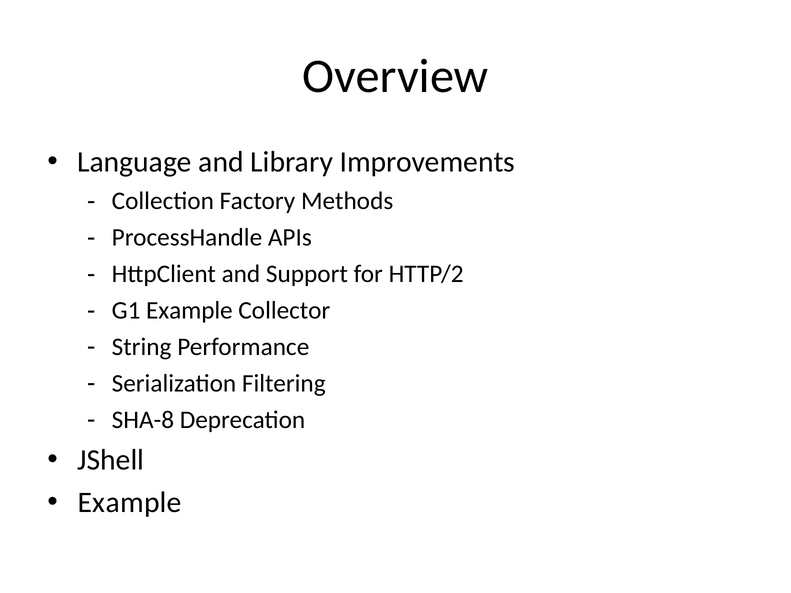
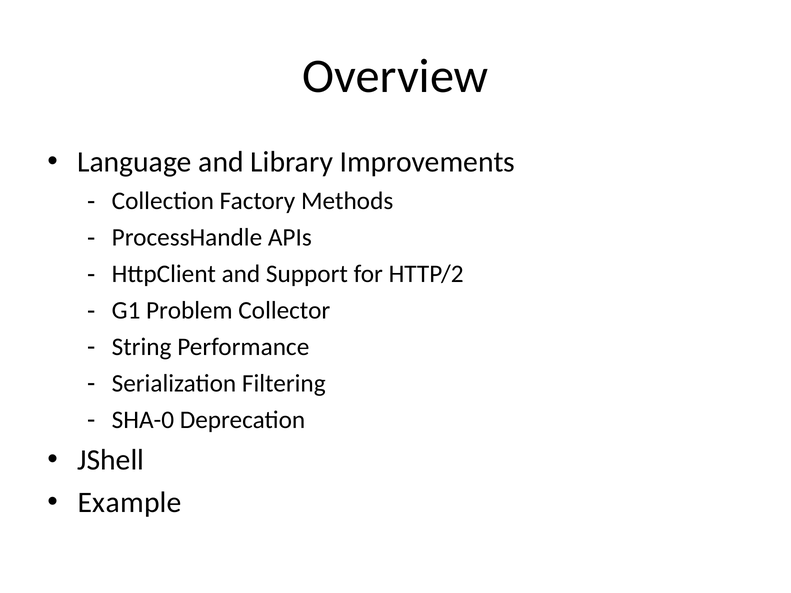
G1 Example: Example -> Problem (189, 310)
SHA-8: SHA-8 -> SHA-0 (143, 420)
